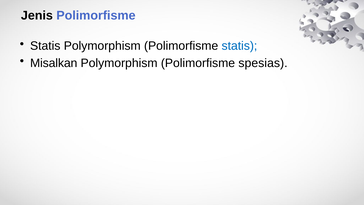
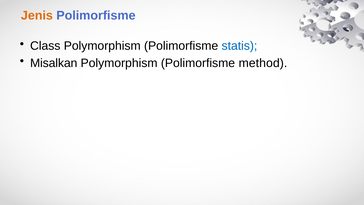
Jenis colour: black -> orange (37, 15)
Statis: Statis -> Class (45, 46)
spesias: spesias -> method (263, 63)
